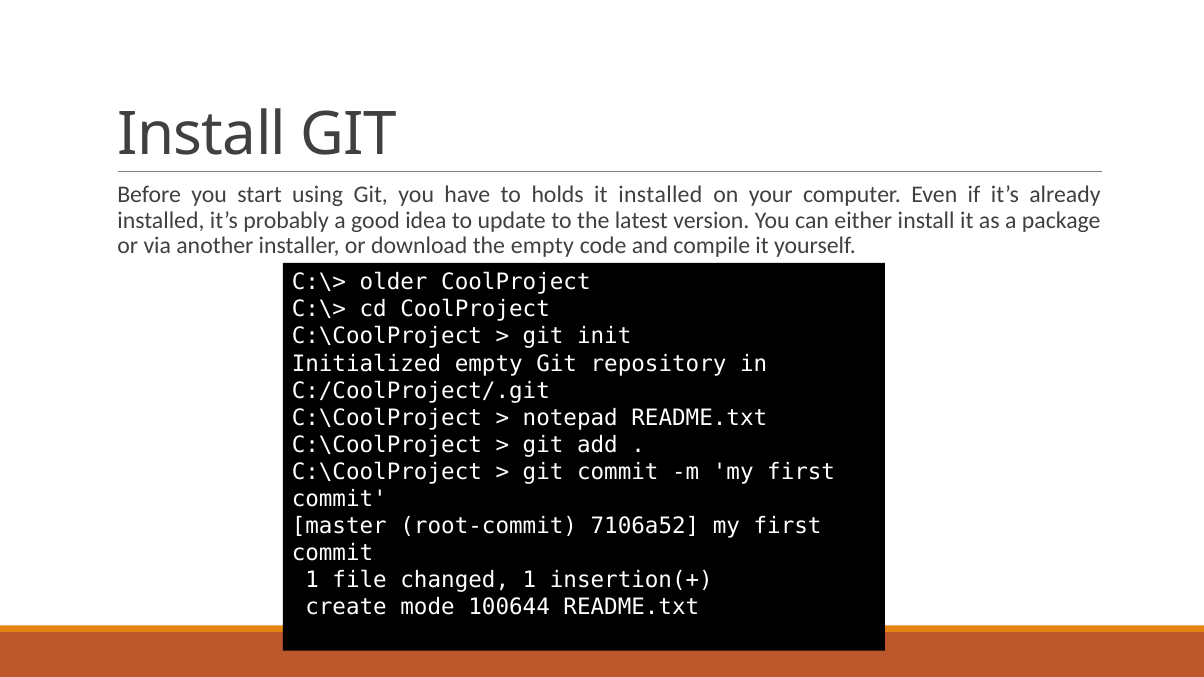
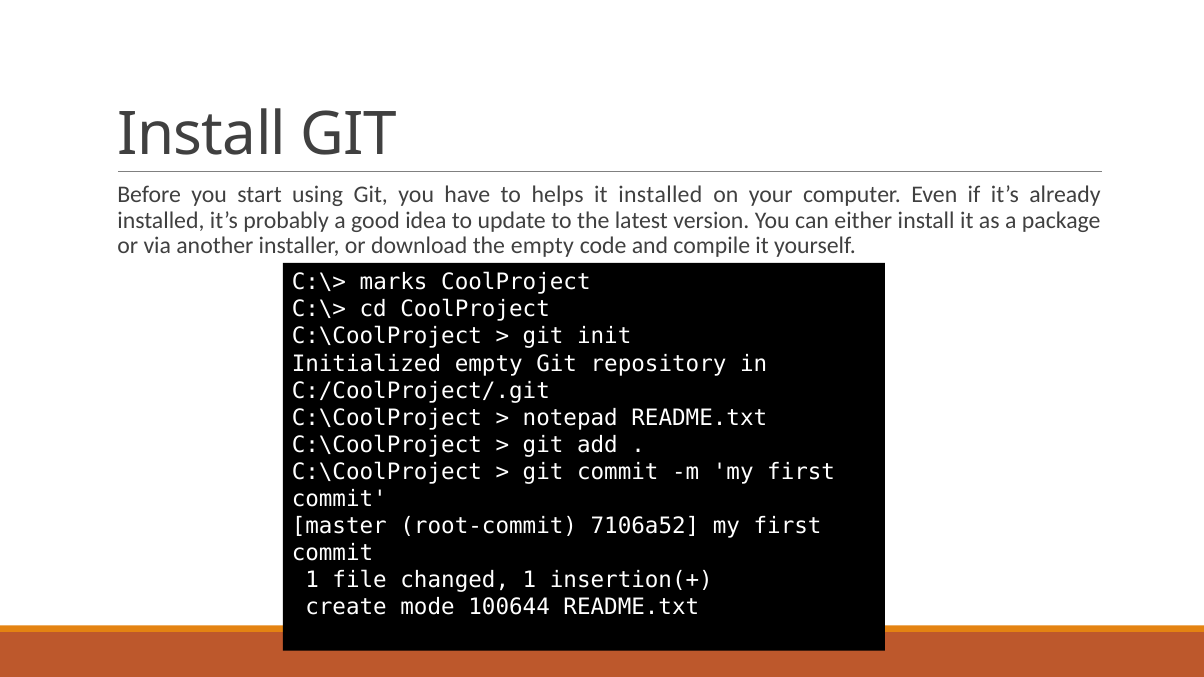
holds: holds -> helps (558, 195)
older: older -> marks (394, 282)
